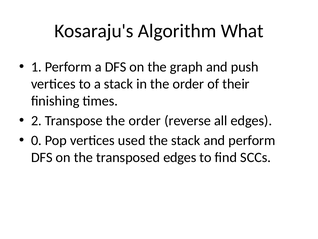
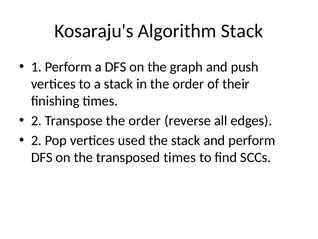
Algorithm What: What -> Stack (242, 31)
0: 0 -> 2 (36, 140)
transposed edges: edges -> times (180, 157)
